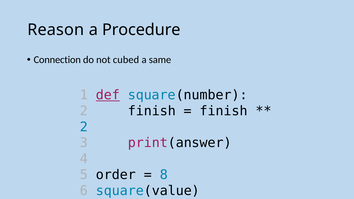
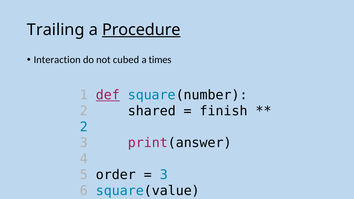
Reason: Reason -> Trailing (56, 30)
Procedure underline: none -> present (141, 30)
Connection: Connection -> Interaction (57, 60)
same: same -> times (160, 60)
2 finish: finish -> shared (152, 111)
8: 8 -> 3 (164, 175)
